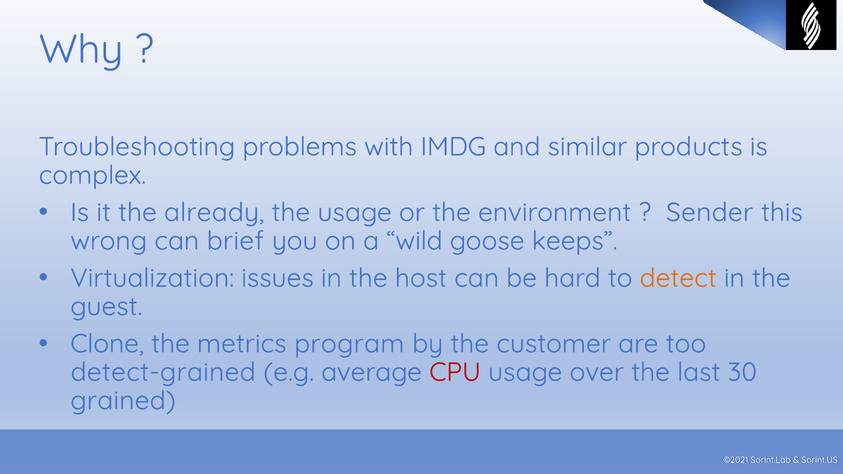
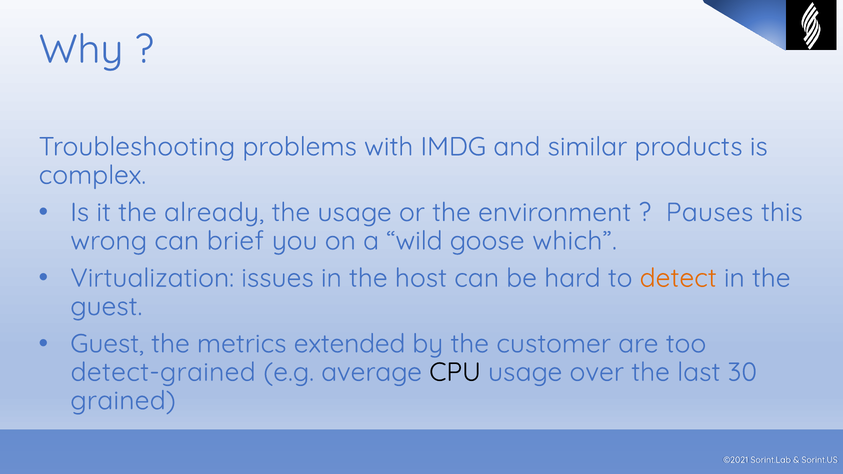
Sender: Sender -> Pauses (710, 212)
keeps: keeps -> which (575, 241)
Clone: Clone -> Guest (107, 344)
program: program -> extended (350, 344)
CPU colour: red -> black (455, 372)
